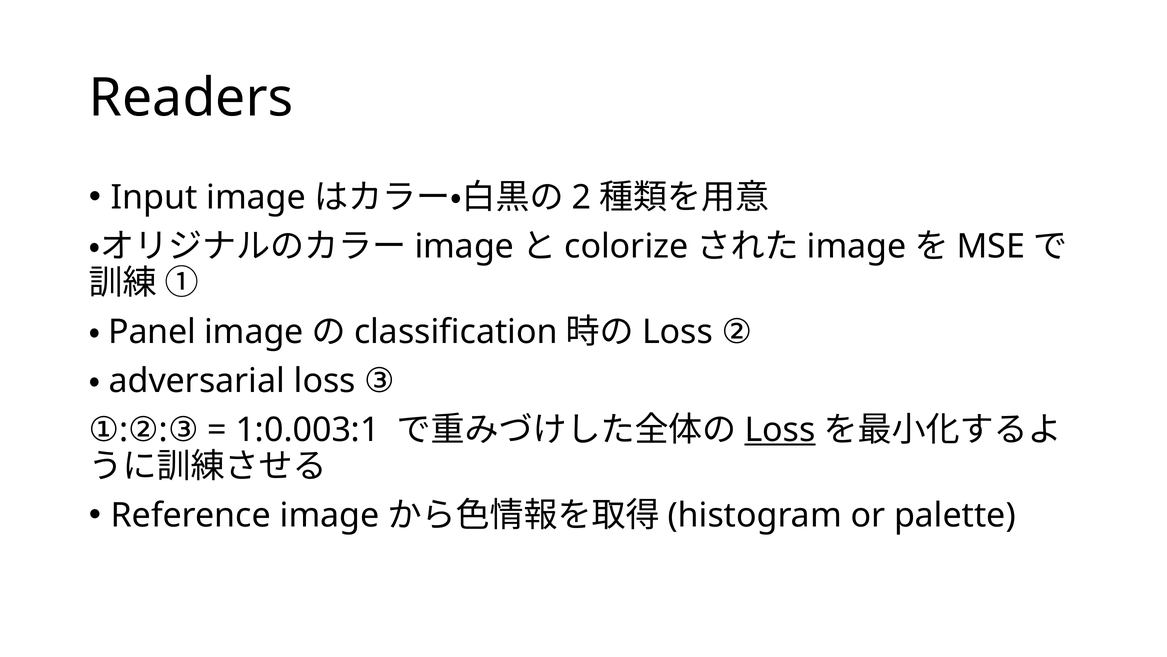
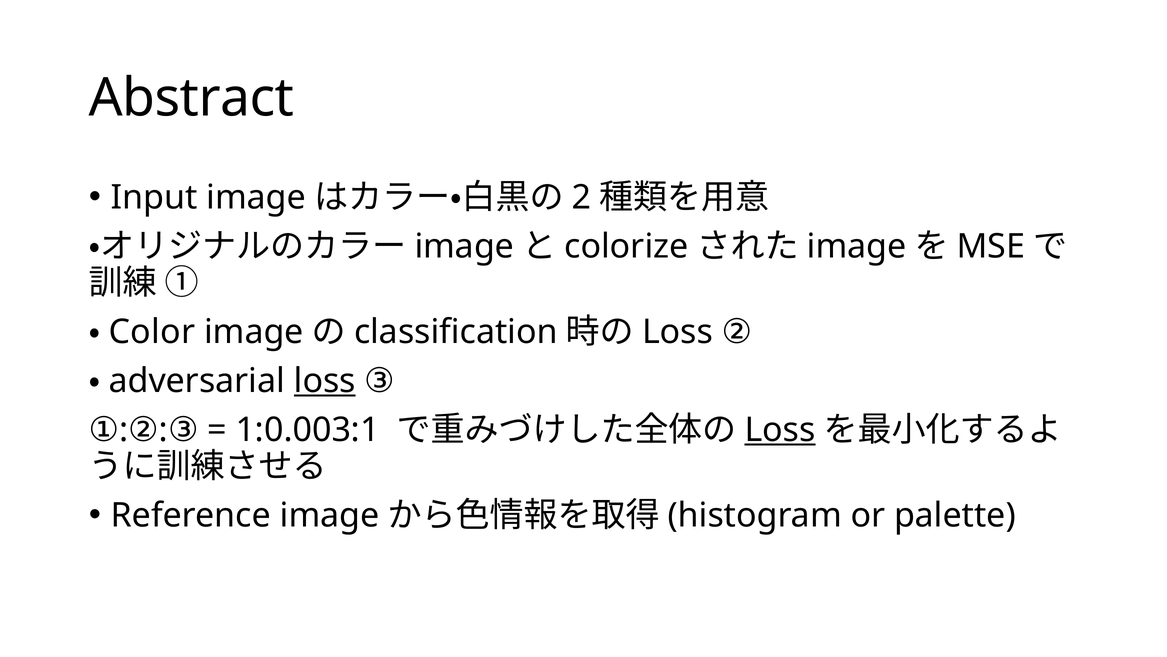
Readers: Readers -> Abstract (191, 98)
Panel: Panel -> Color (152, 332)
loss underline: none -> present (325, 381)
